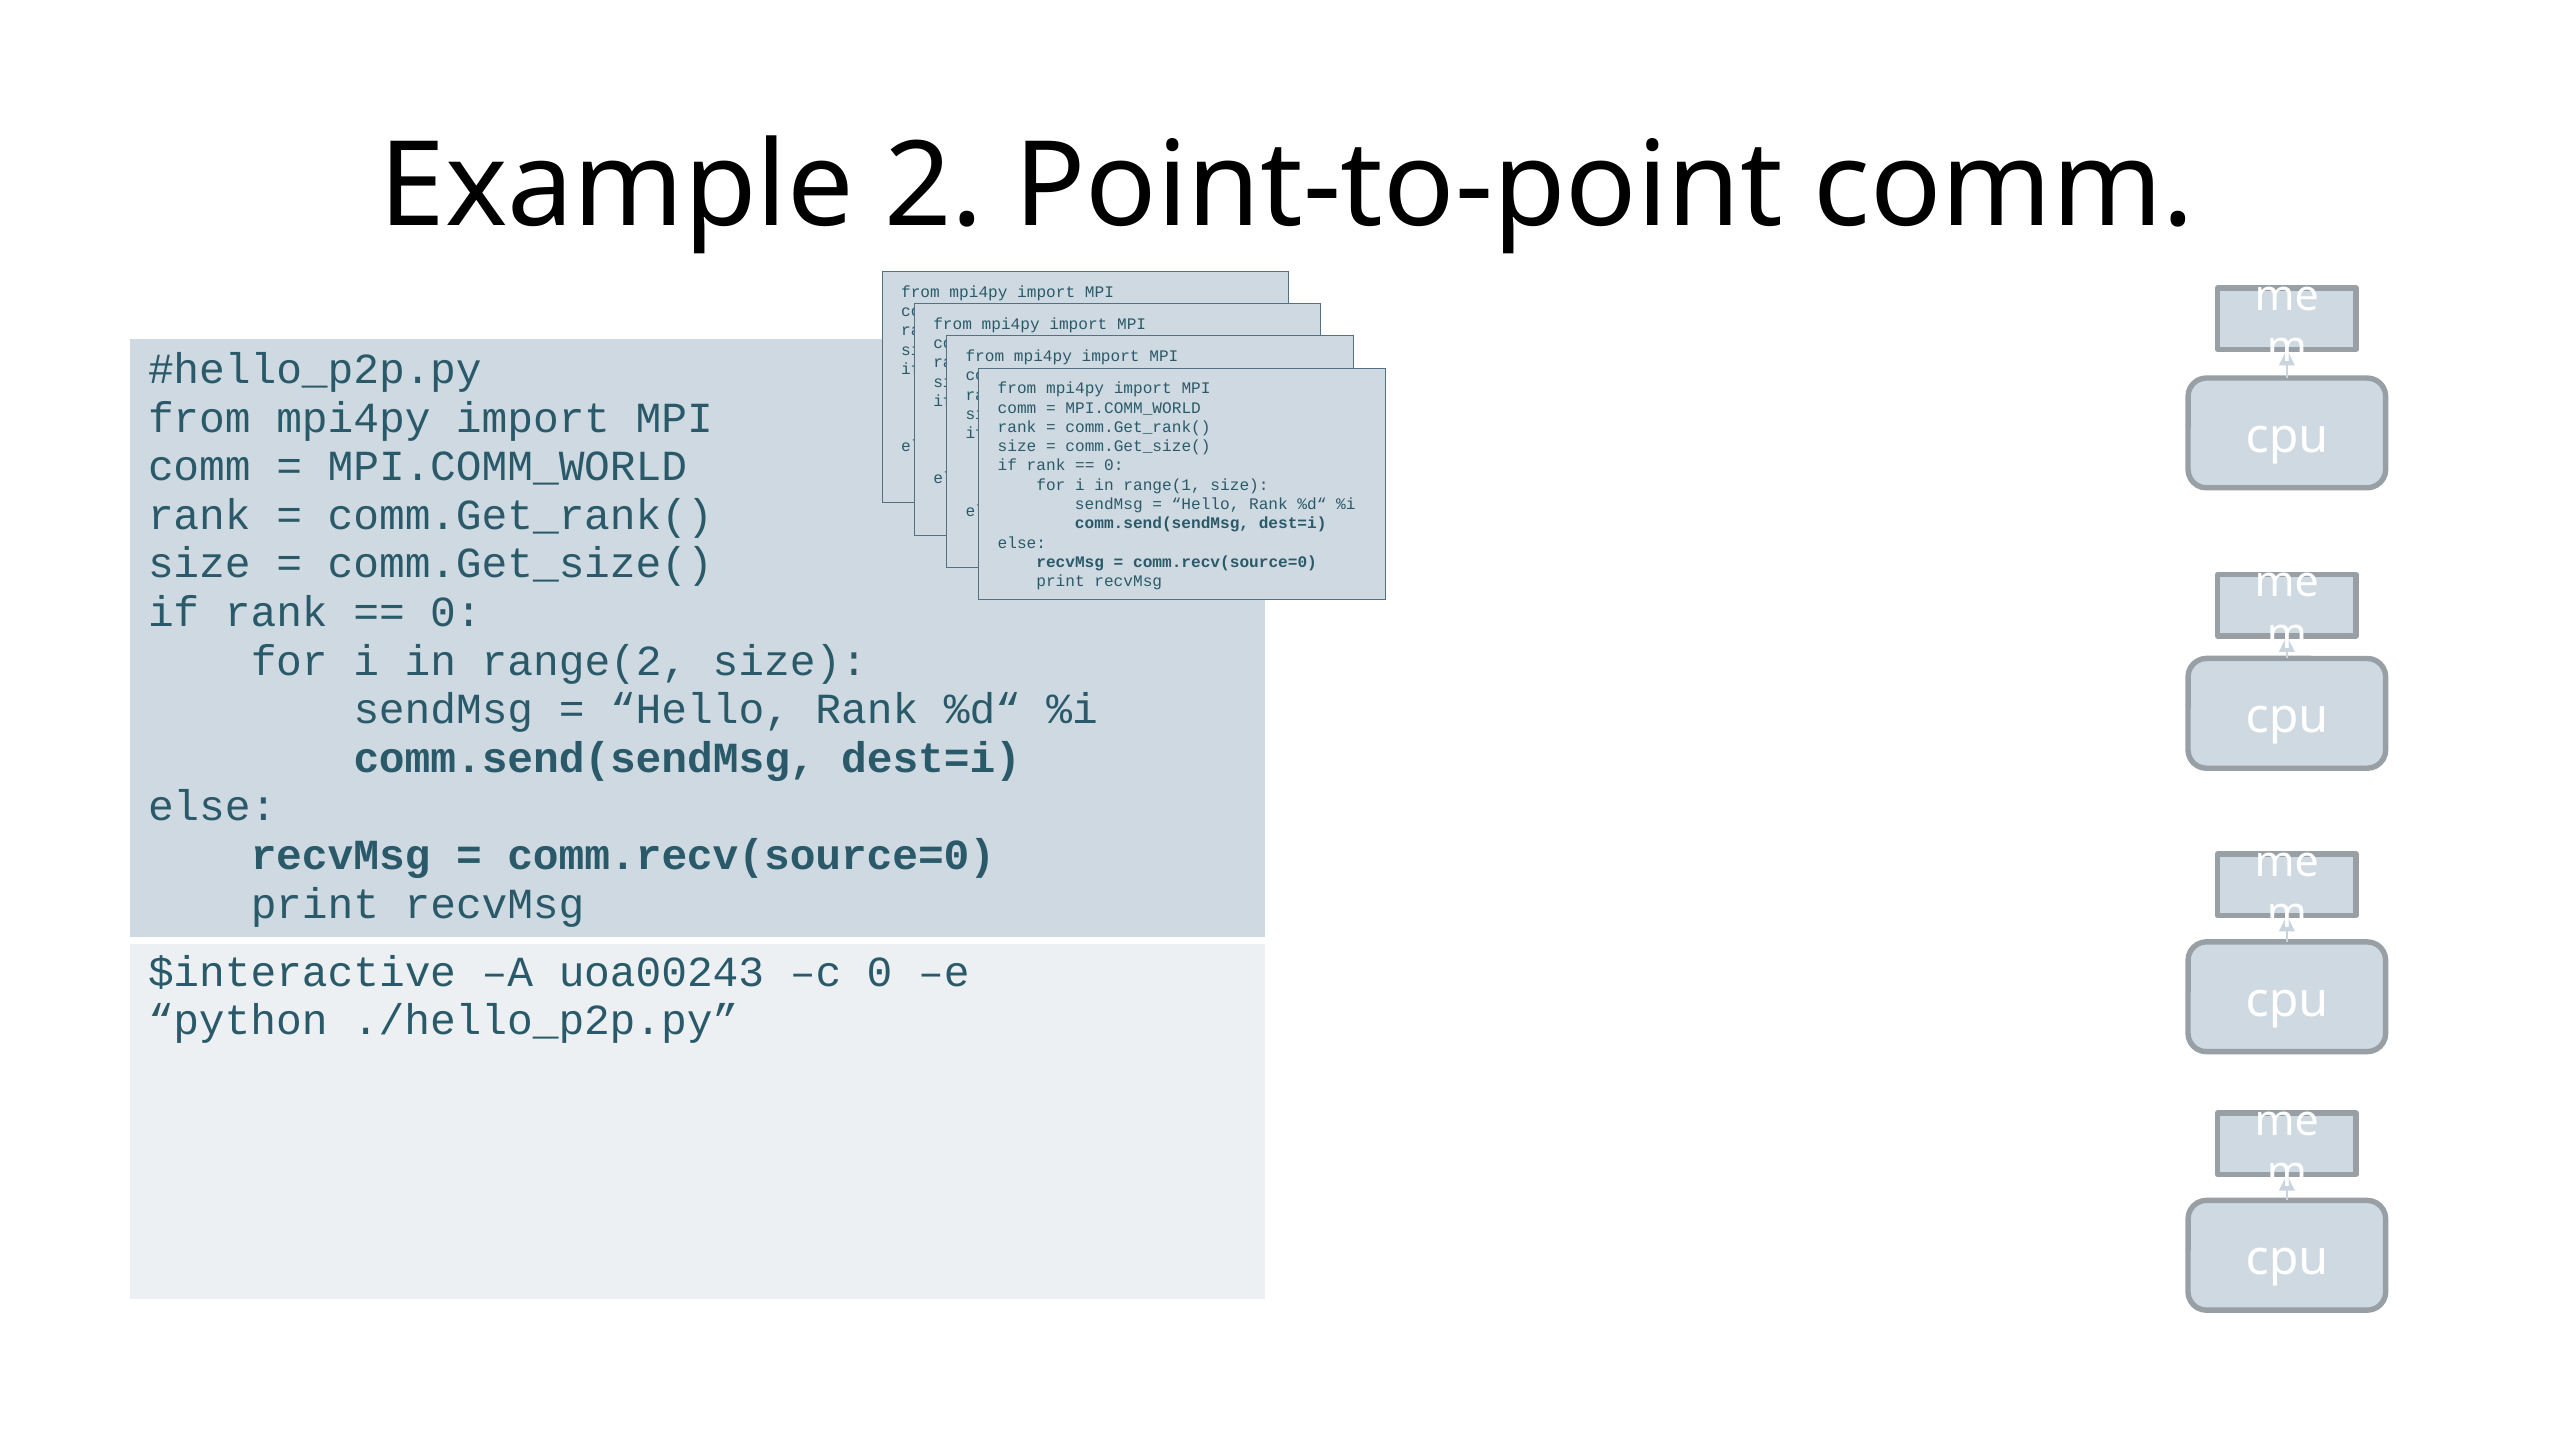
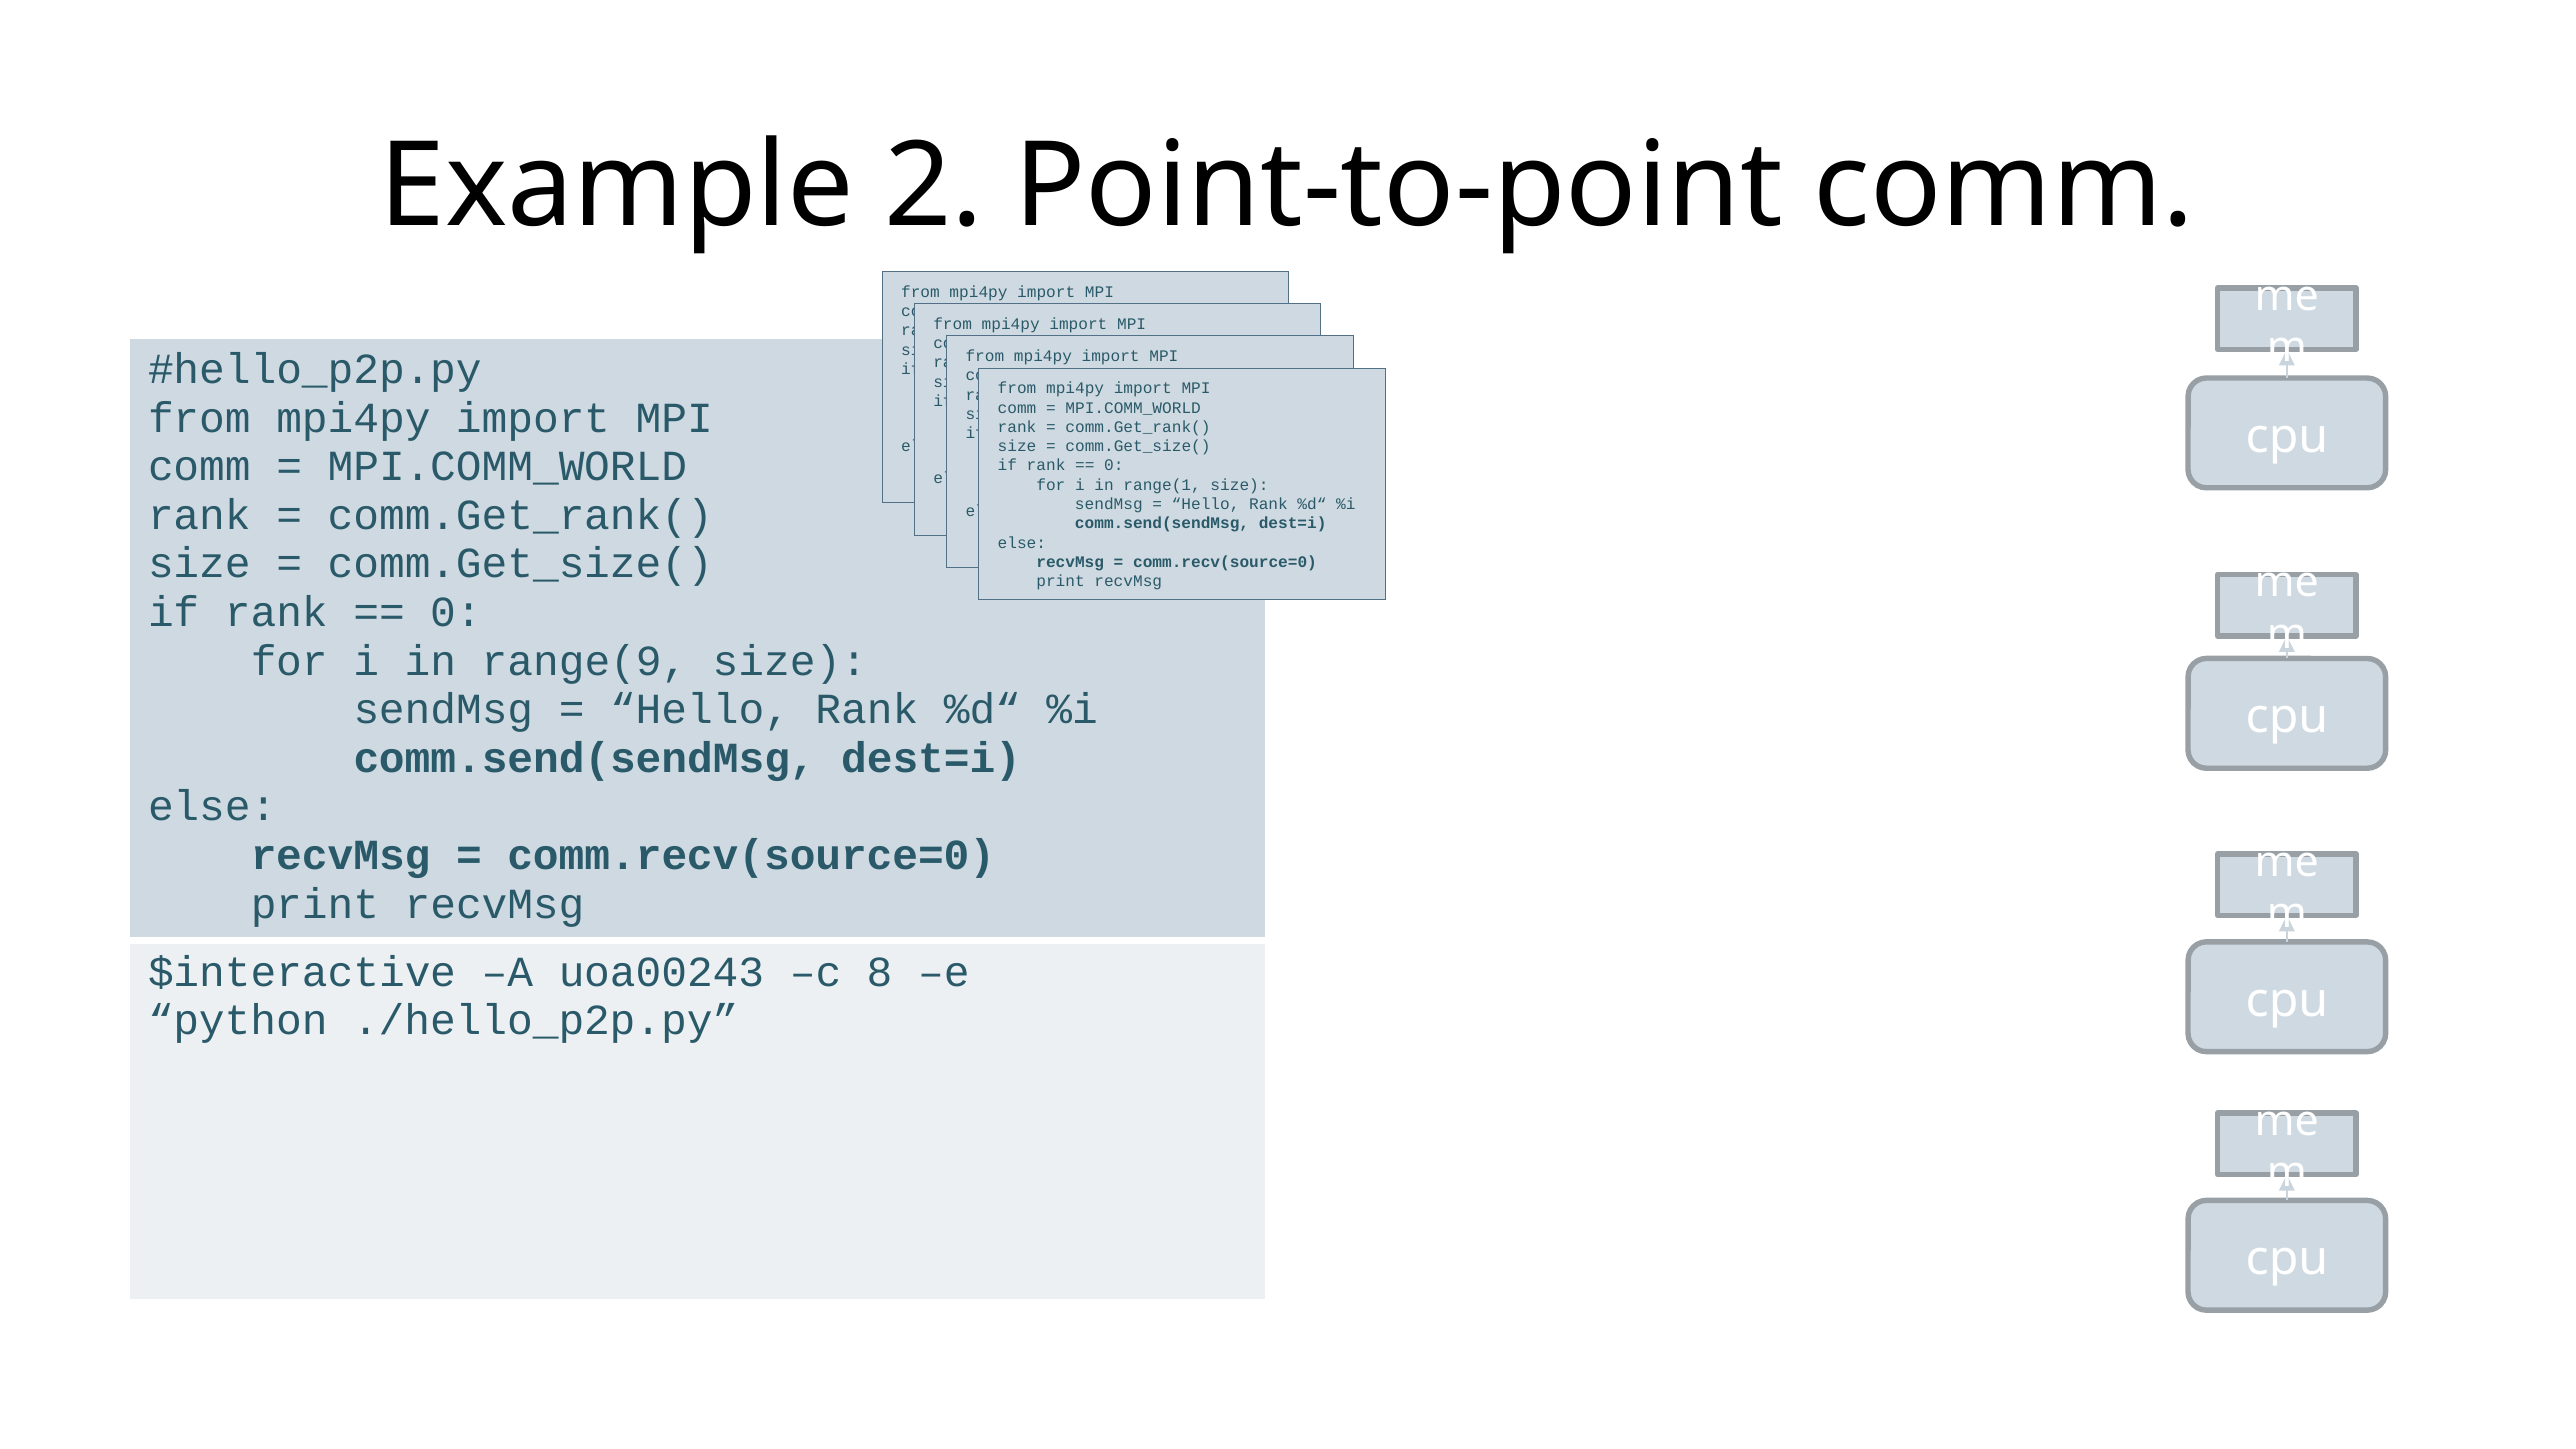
range(2: range(2 -> range(9 (585, 661)
c 0: 0 -> 8 (880, 972)
